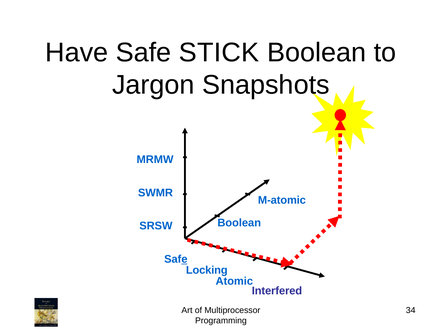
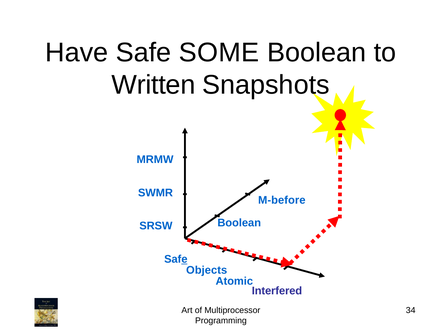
STICK: STICK -> SOME (219, 52)
Jargon: Jargon -> Written (153, 85)
M-atomic: M-atomic -> M-before (282, 200)
Locking: Locking -> Objects (207, 270)
